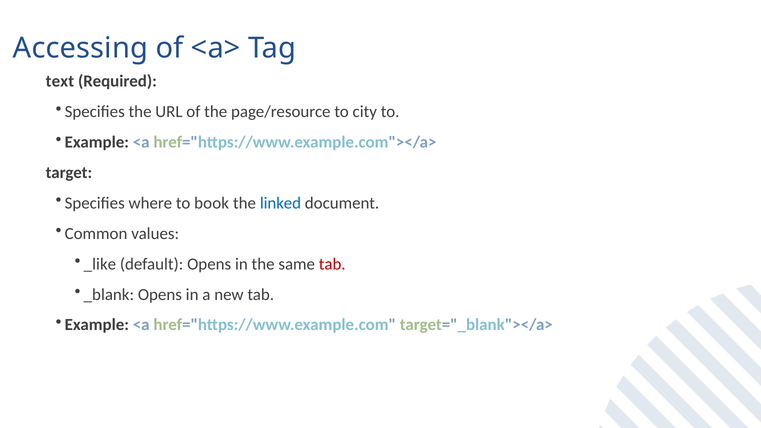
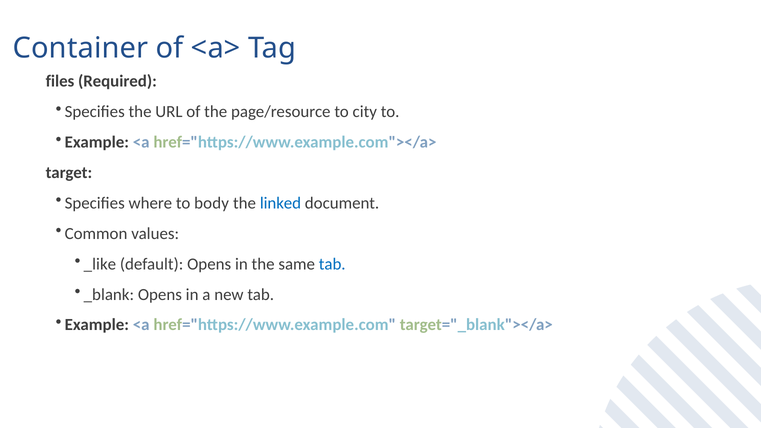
Accessing: Accessing -> Container (80, 48)
text: text -> files (60, 81)
book: book -> body (212, 203)
tab colour: red -> blue (332, 264)
